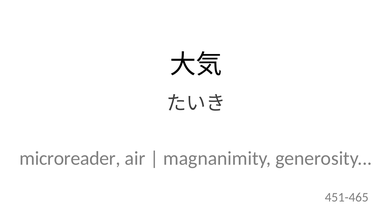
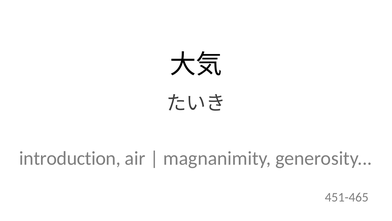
microreader: microreader -> introduction (70, 158)
